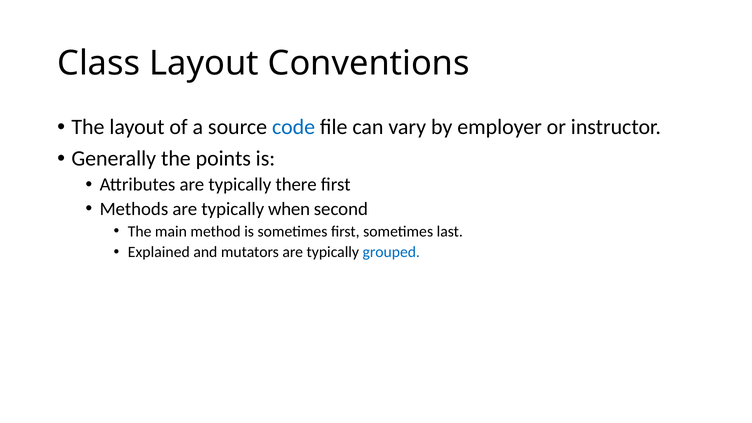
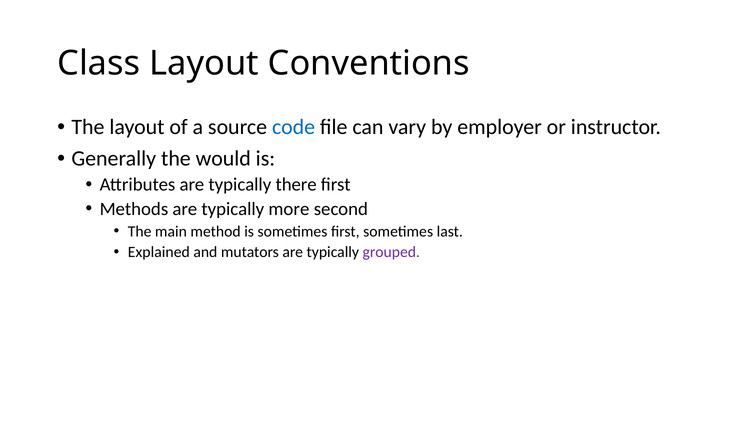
points: points -> would (223, 159)
when: when -> more (289, 209)
grouped colour: blue -> purple (391, 252)
